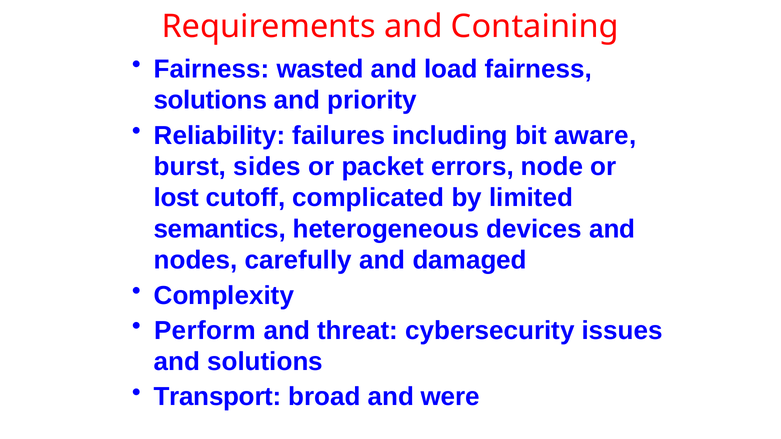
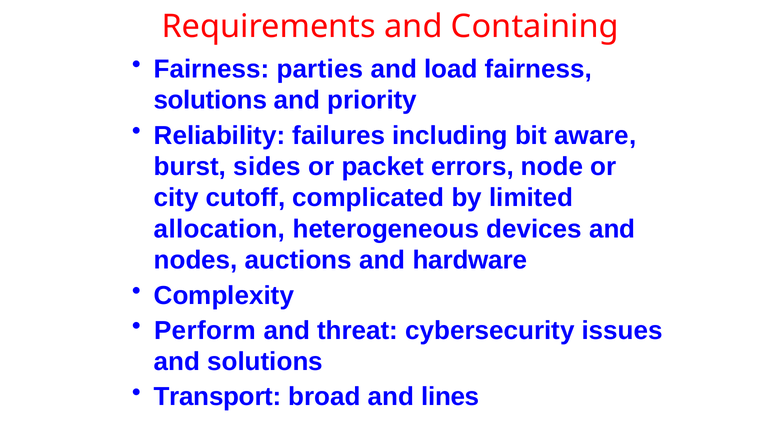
wasted: wasted -> parties (320, 69)
lost: lost -> city (176, 198)
semantics: semantics -> allocation (219, 229)
carefully: carefully -> auctions (298, 261)
damaged: damaged -> hardware (470, 261)
were: were -> lines (450, 397)
